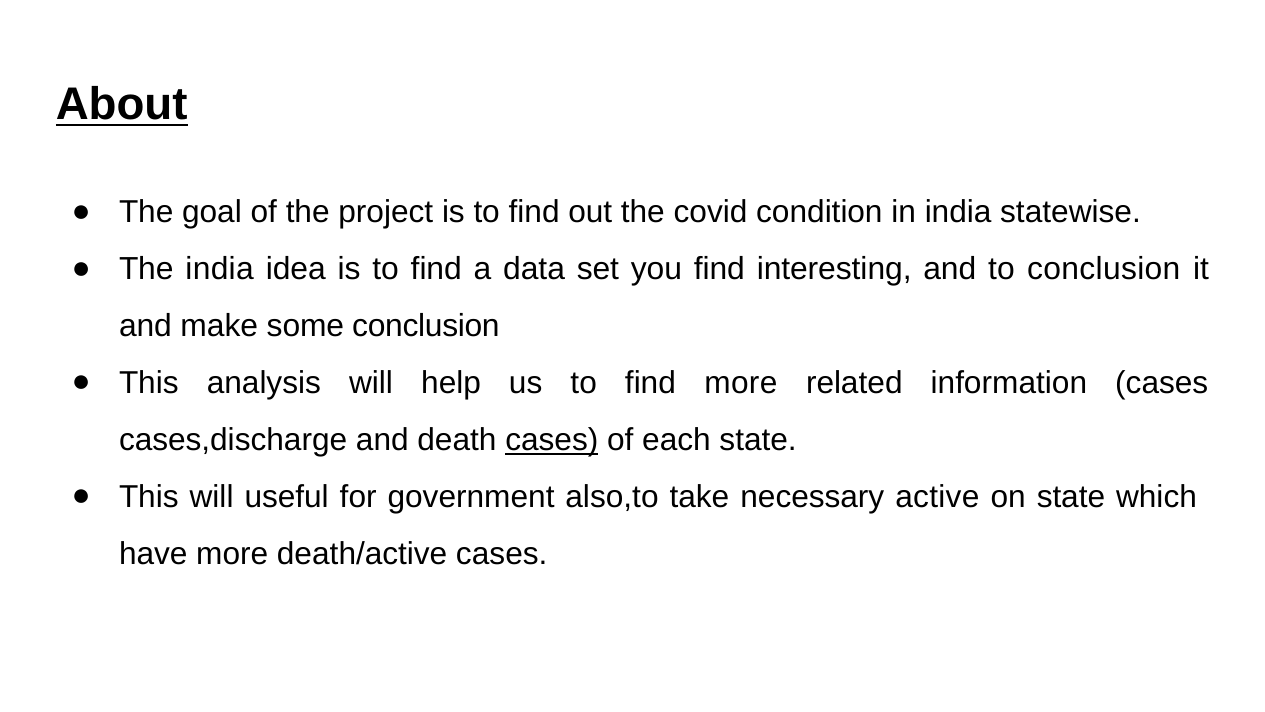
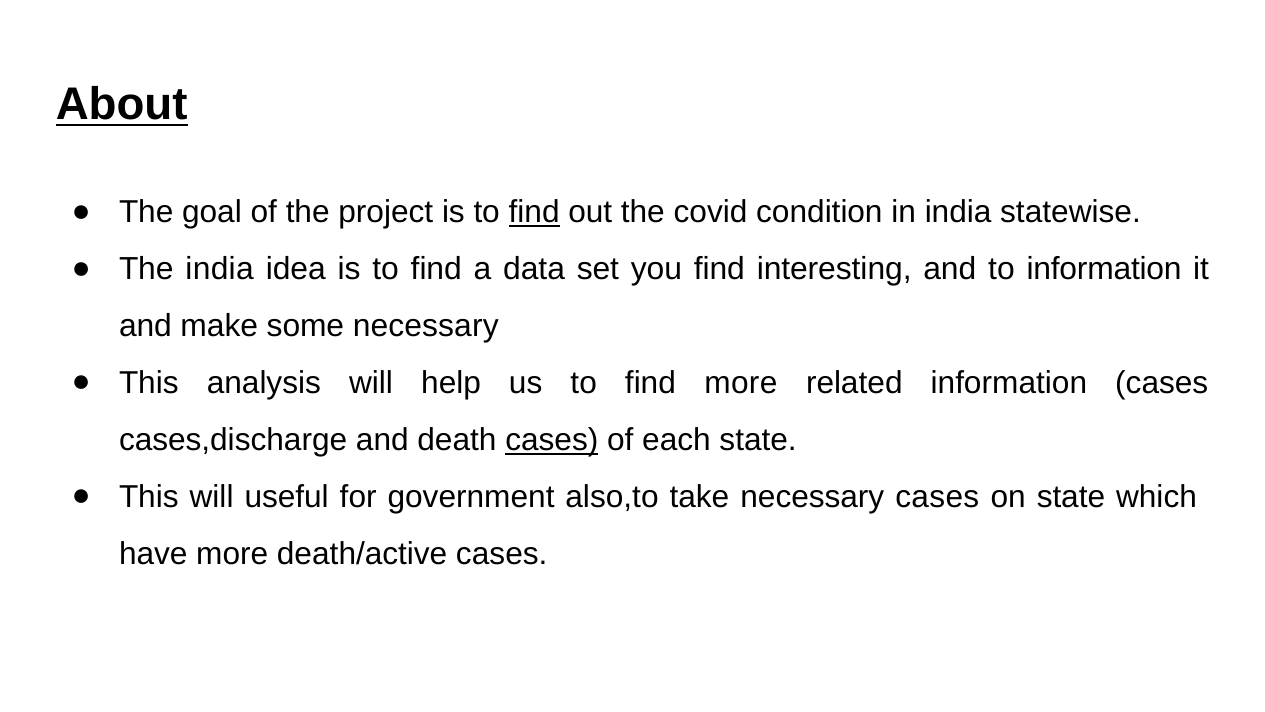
find underline: none -> present (534, 212)
to conclusion: conclusion -> information (1104, 269)
some conclusion: conclusion -> necessary (426, 326)
necessary active: active -> cases (937, 497)
